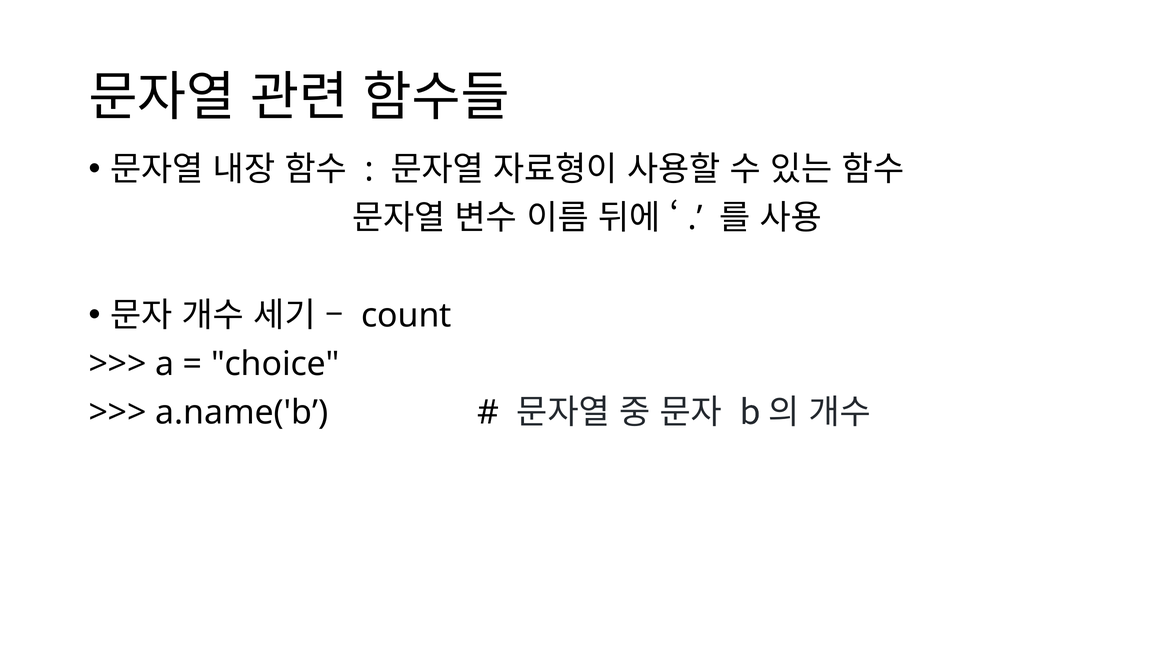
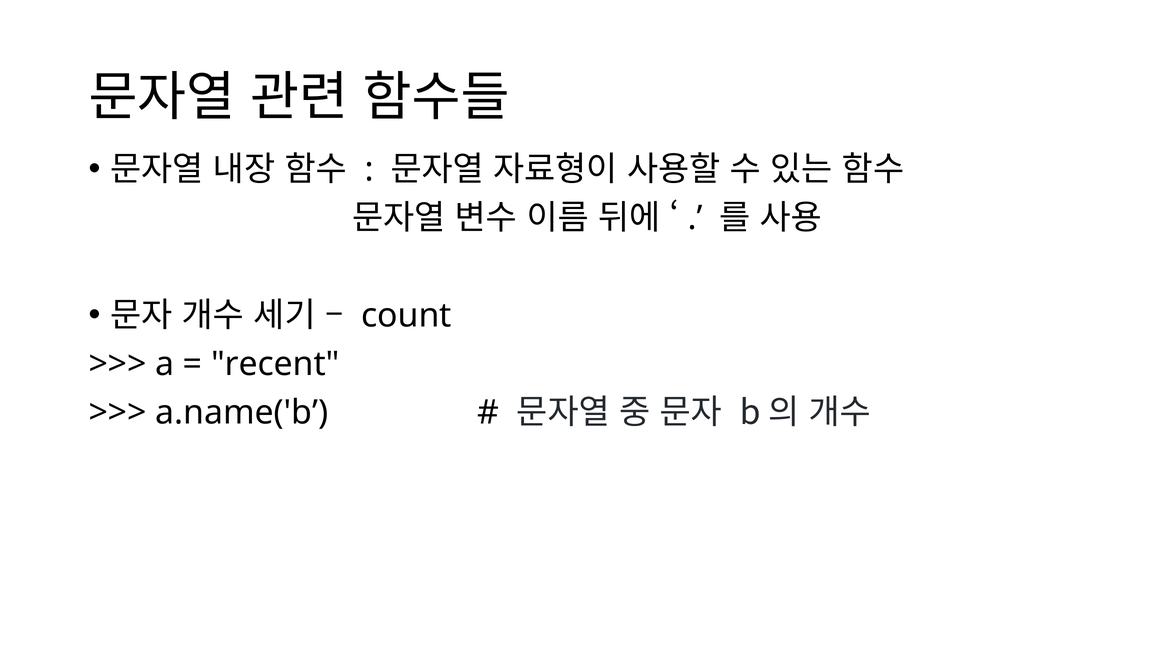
choice: choice -> recent (275, 364)
